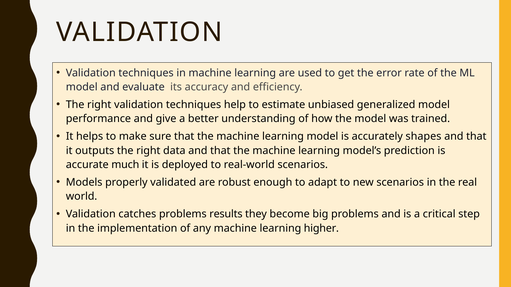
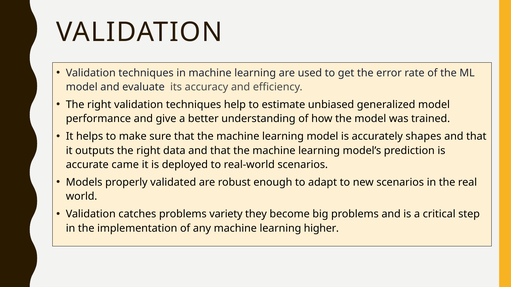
much: much -> came (125, 165)
results: results -> variety (226, 214)
